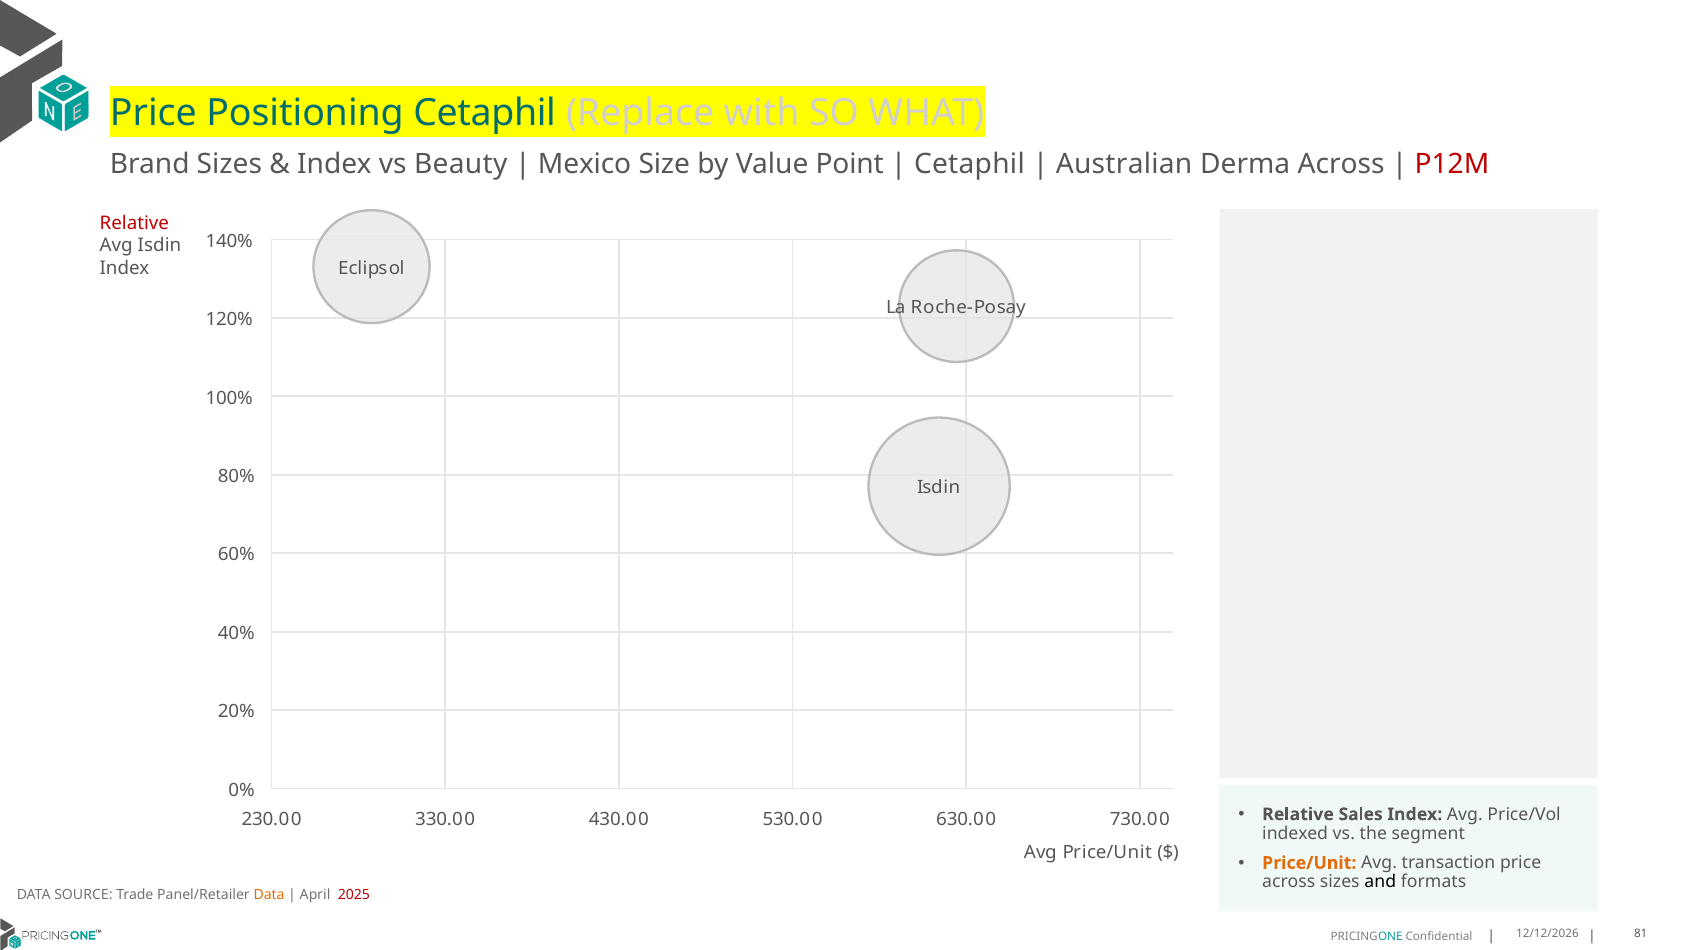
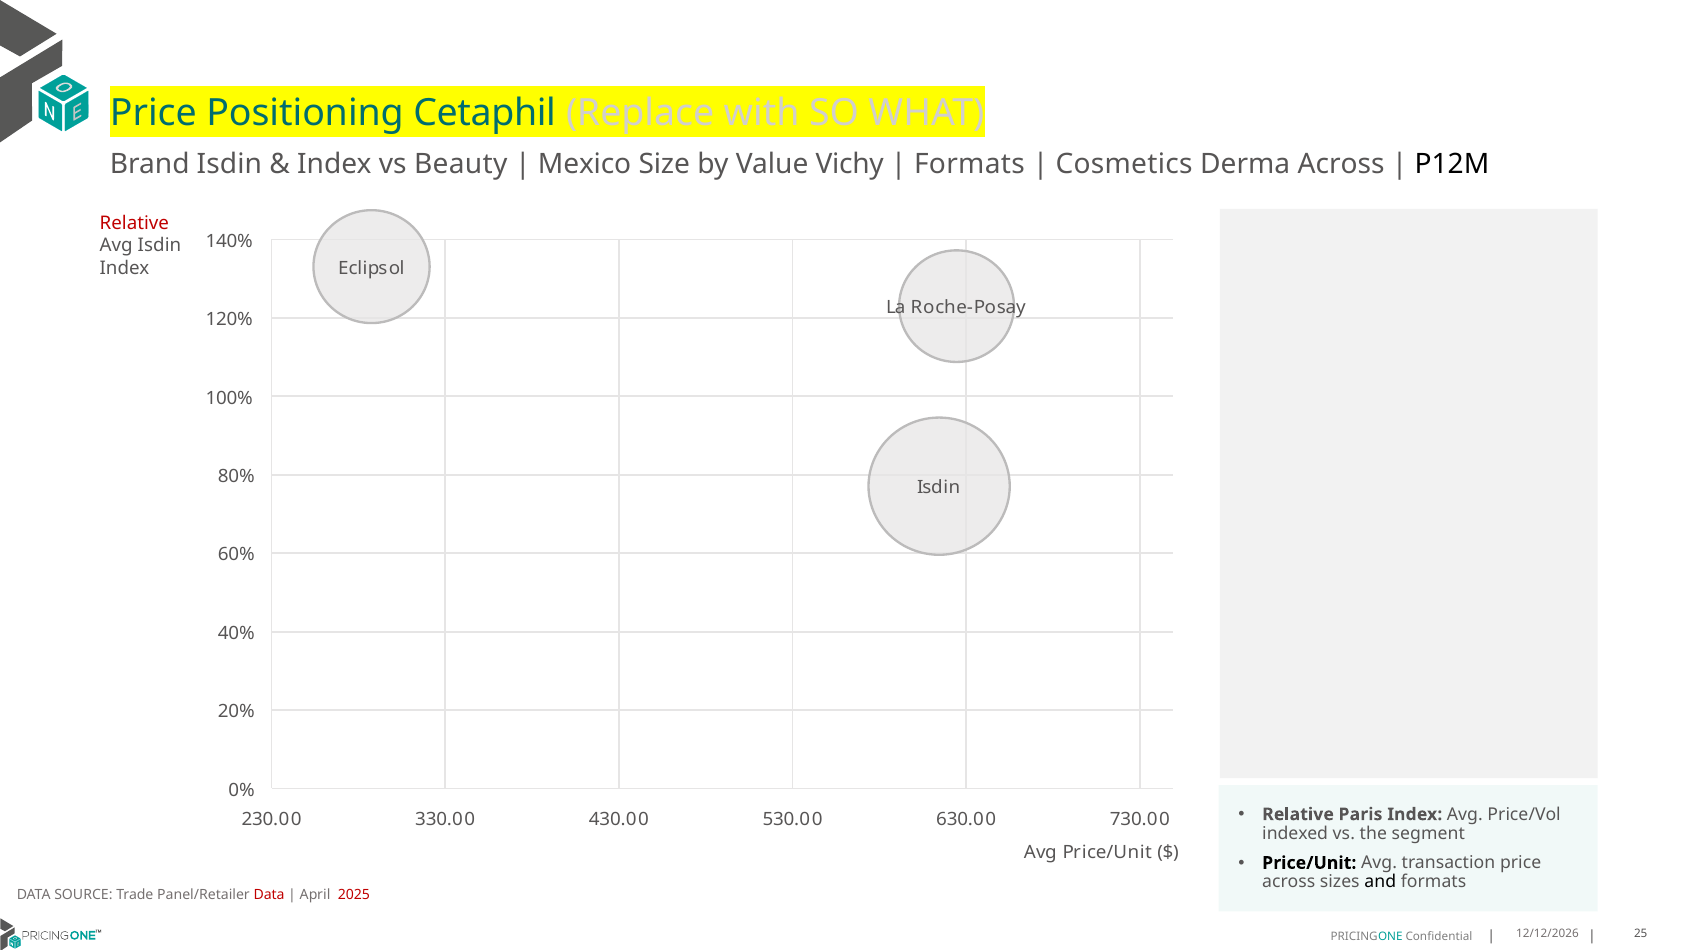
Brand Sizes: Sizes -> Isdin (229, 165)
Point: Point -> Vichy (850, 165)
Cetaphil: Cetaphil -> Formats (969, 165)
Australian: Australian -> Cosmetics (1124, 165)
P12M colour: red -> black (1452, 165)
Sales: Sales -> Paris (1360, 814)
Price/Unit colour: orange -> black (1309, 863)
Data colour: orange -> red (269, 895)
81: 81 -> 25 (1641, 934)
